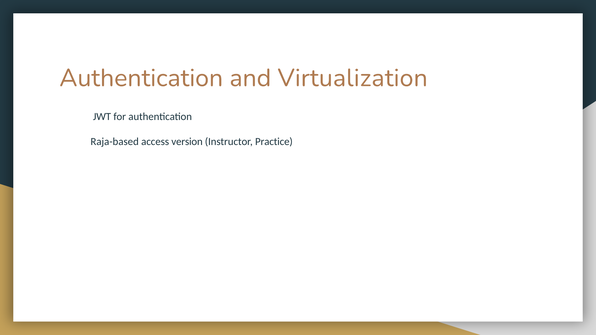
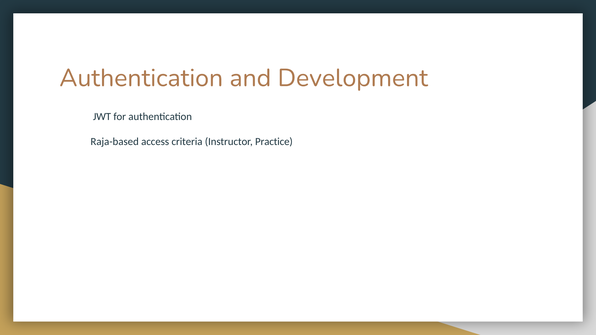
Virtualization: Virtualization -> Development (353, 78)
version: version -> criteria (187, 142)
